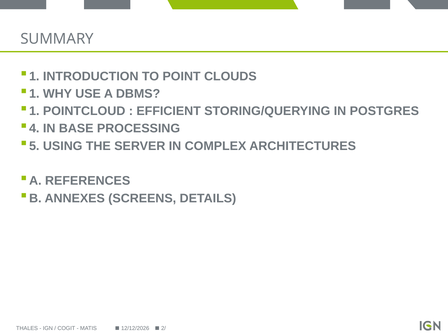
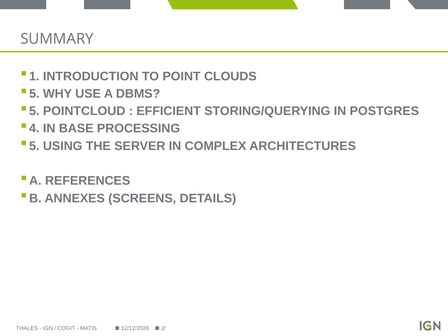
1: 1 -> 5 (34, 94)
1: 1 -> 5 (34, 111)
